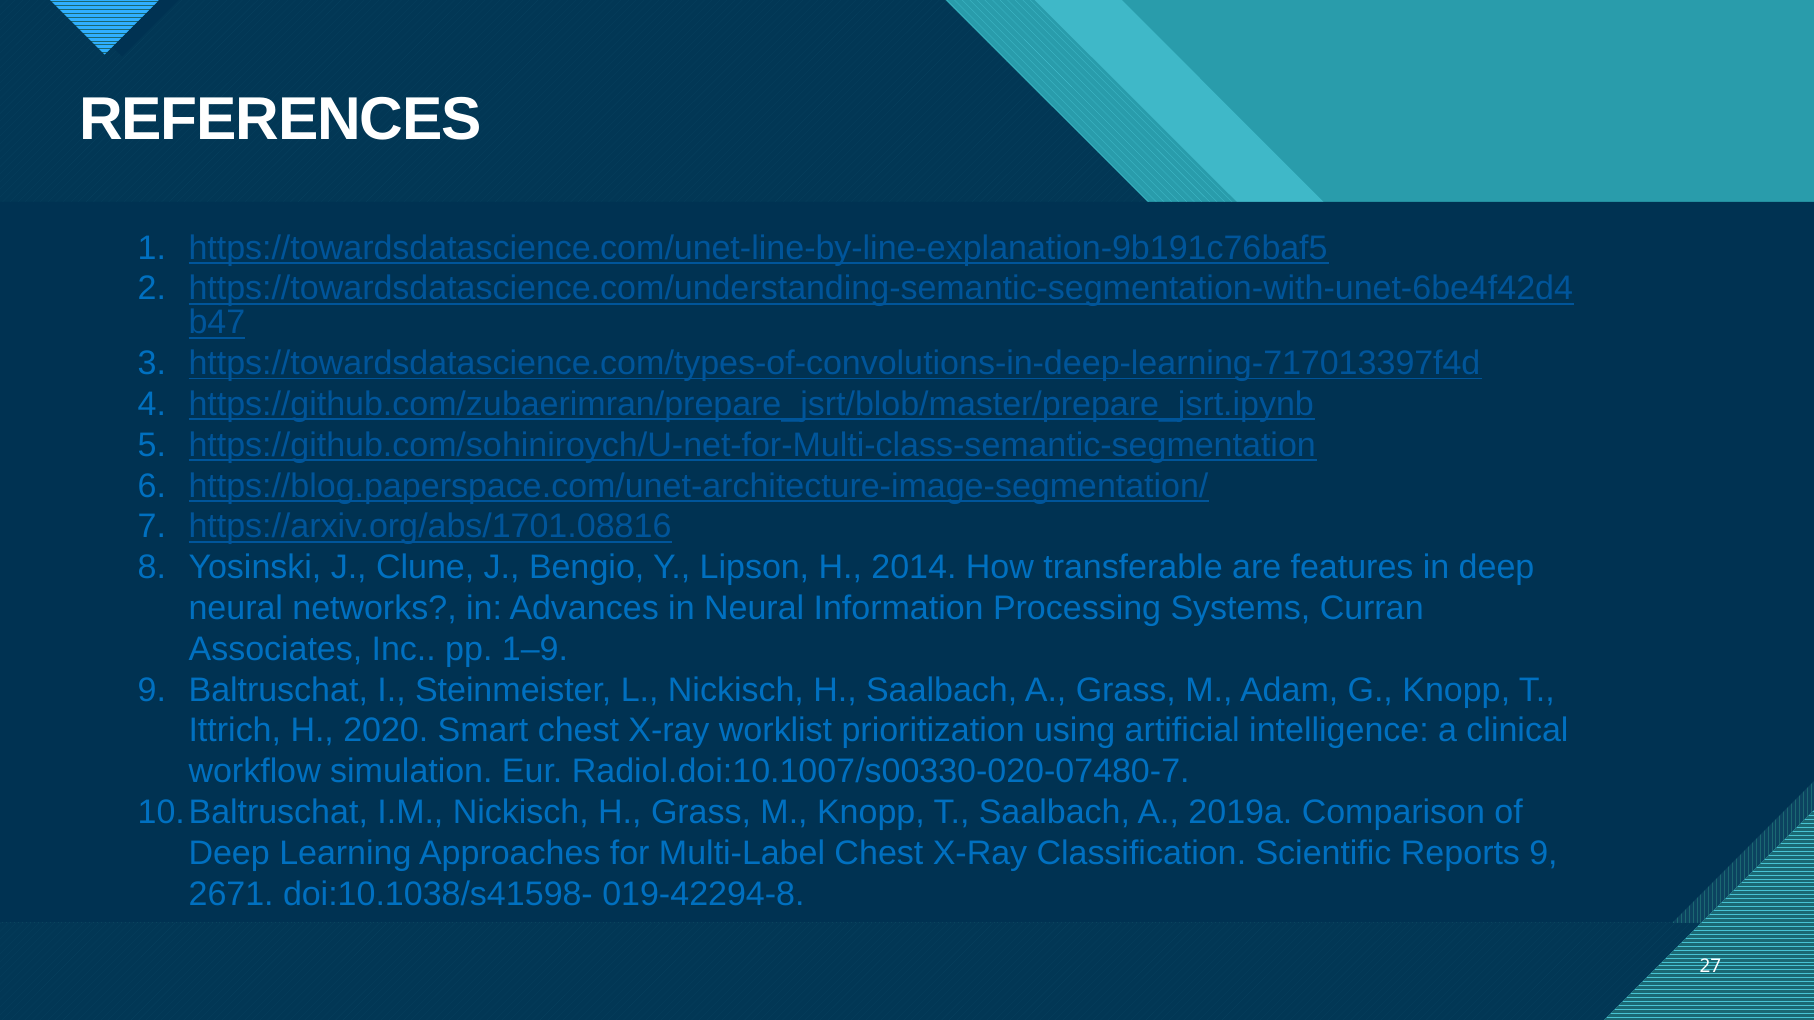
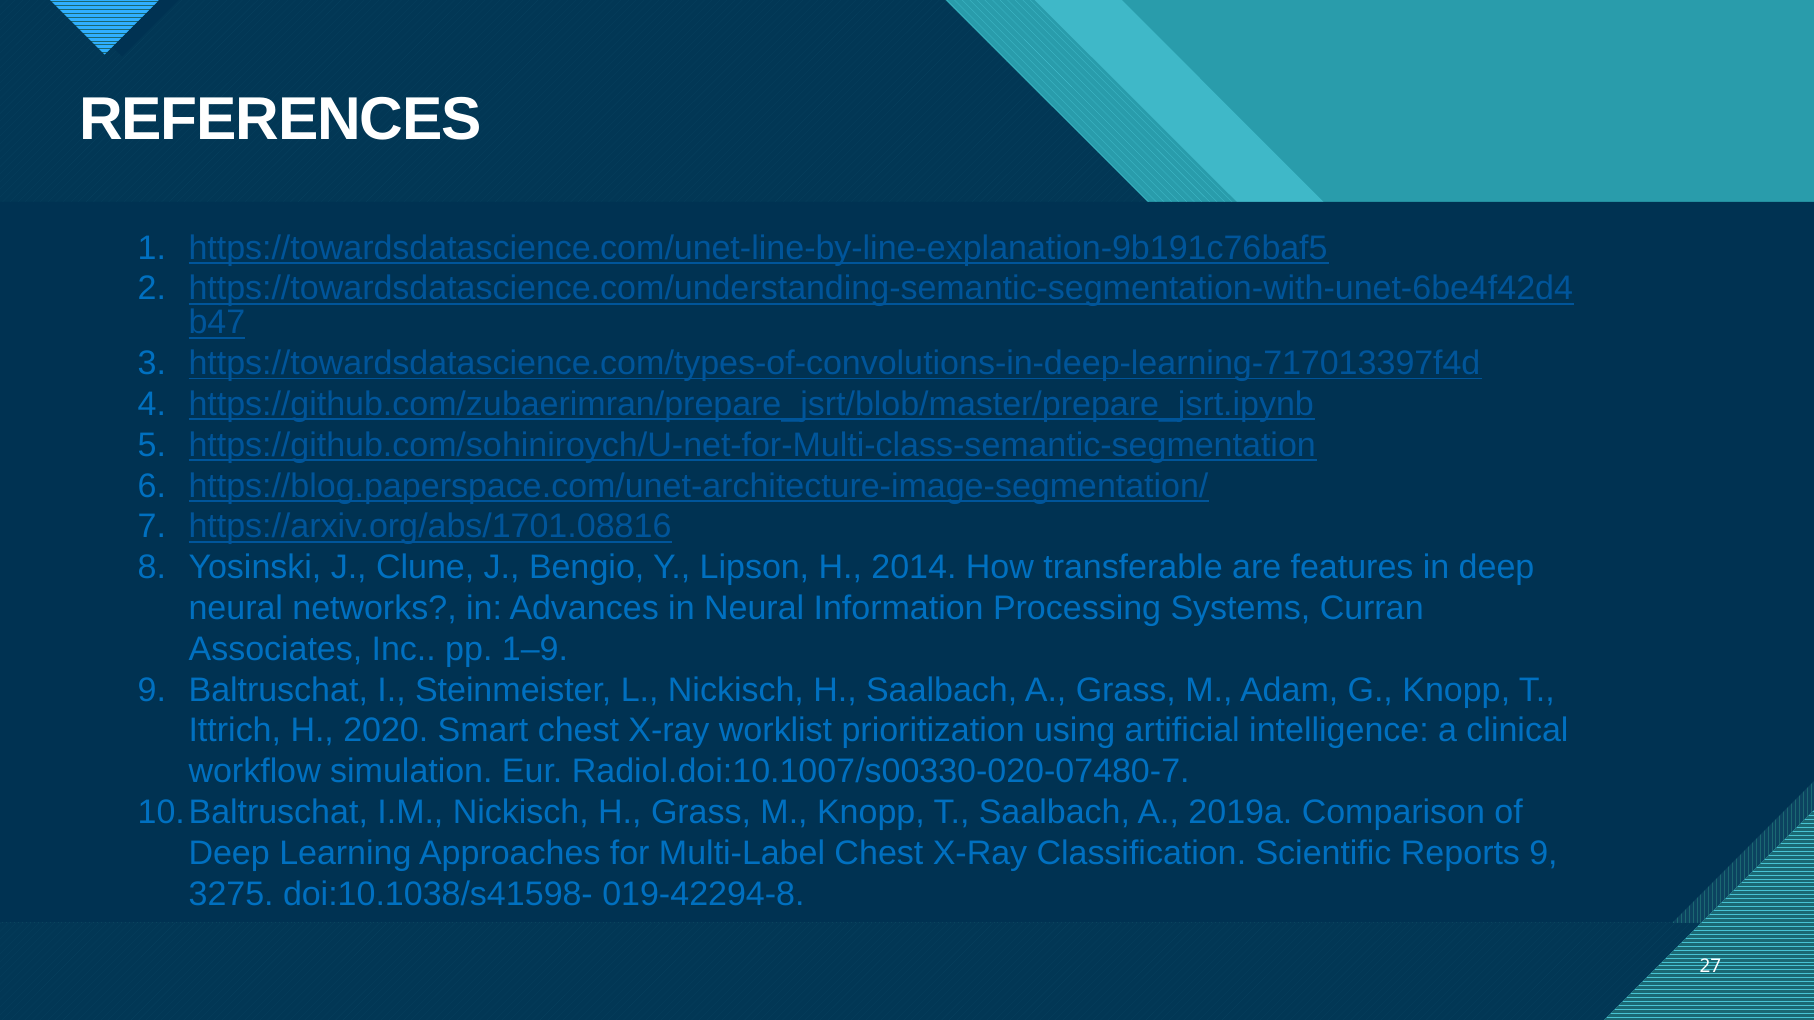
2671: 2671 -> 3275 (231, 894)
